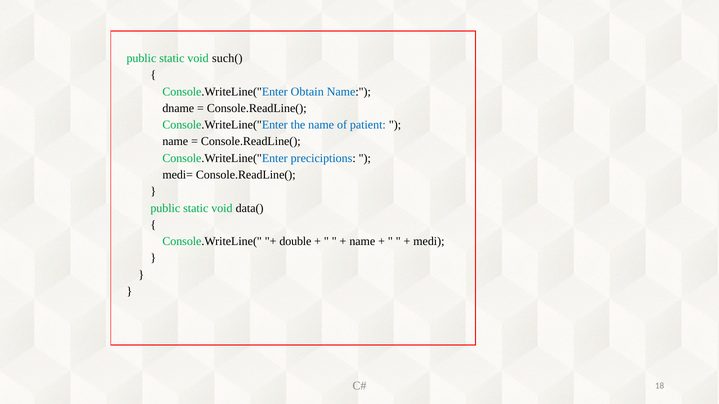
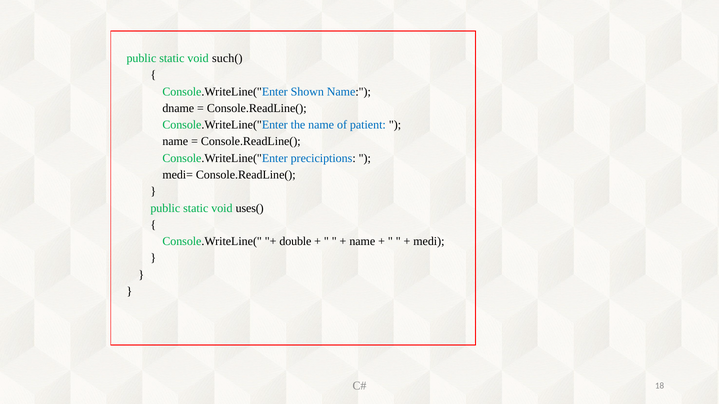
Obtain: Obtain -> Shown (307, 92)
data(: data( -> uses( (250, 208)
